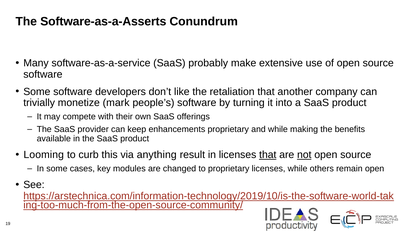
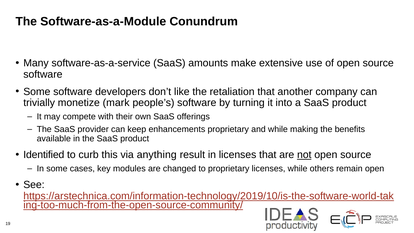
Software-as-a-Asserts: Software-as-a-Asserts -> Software-as-a-Module (103, 21)
probably: probably -> amounts (208, 63)
Looming: Looming -> Identified (44, 155)
that underline: present -> none (268, 155)
